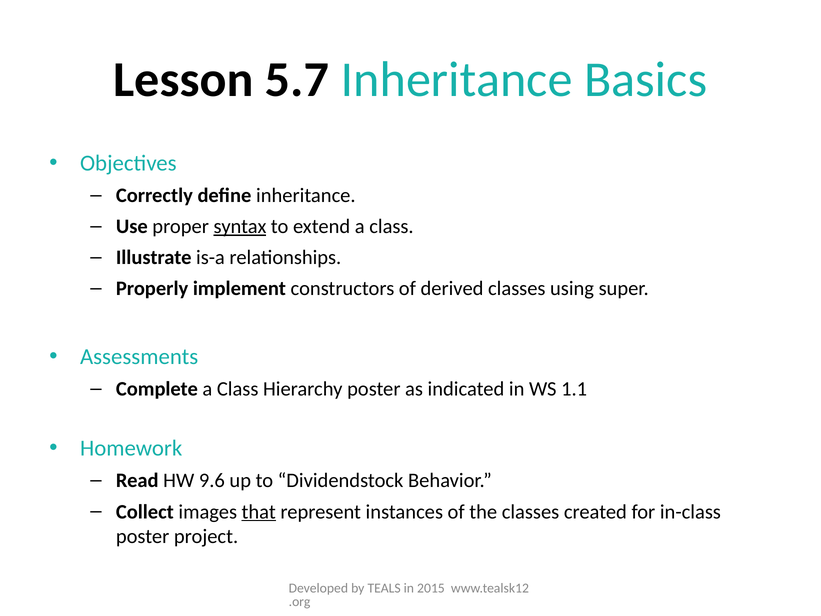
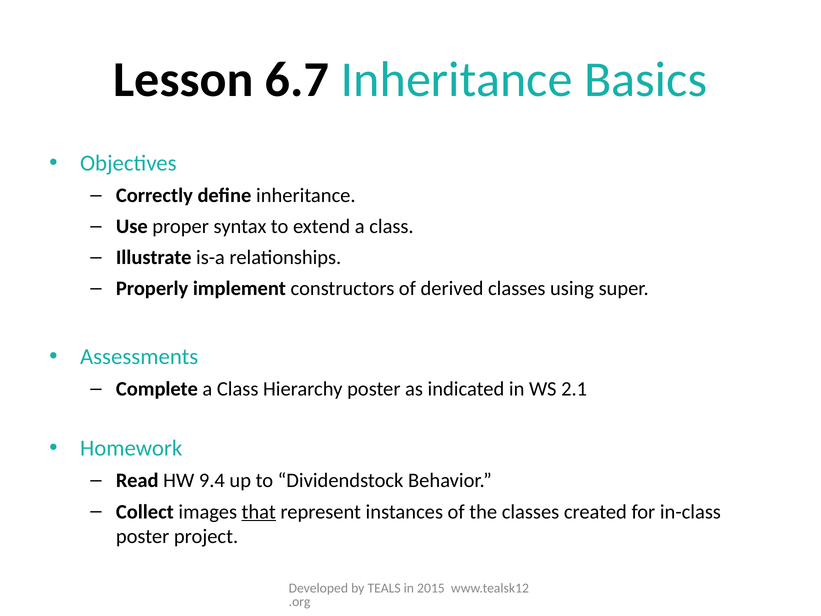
5.7: 5.7 -> 6.7 (297, 79)
syntax underline: present -> none (240, 226)
1.1: 1.1 -> 2.1 (574, 389)
9.6: 9.6 -> 9.4 (212, 480)
